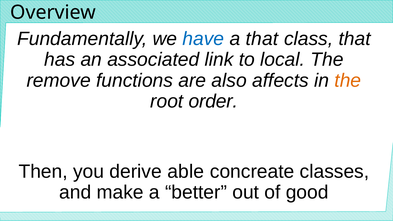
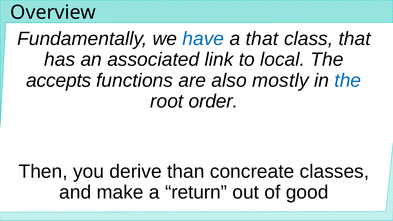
remove: remove -> accepts (59, 80)
affects: affects -> mostly (280, 80)
the colour: orange -> blue (348, 80)
able: able -> than (186, 172)
better: better -> return (196, 192)
